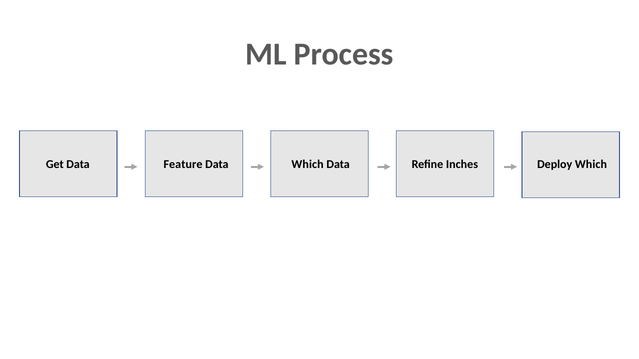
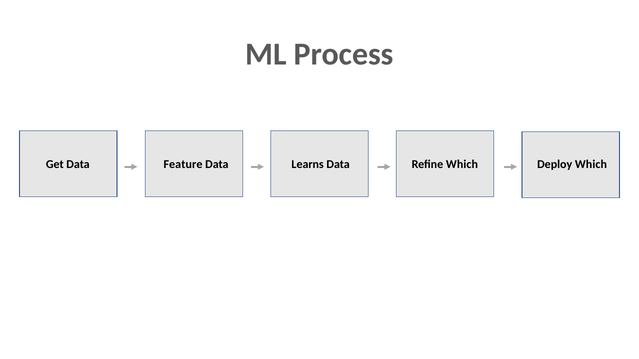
Data Which: Which -> Learns (308, 165)
Refine Inches: Inches -> Which (462, 165)
